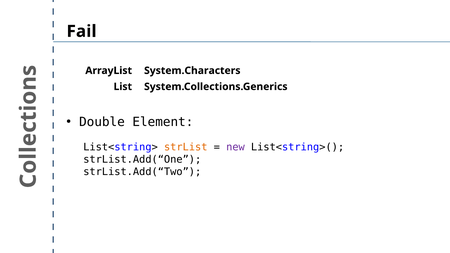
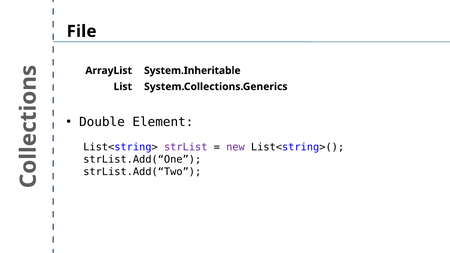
Fail: Fail -> File (82, 31)
System.Characters: System.Characters -> System.Inheritable (192, 71)
strList colour: orange -> purple (186, 147)
